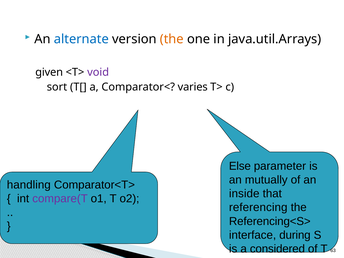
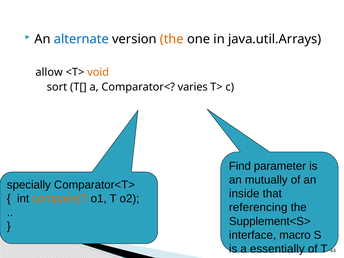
given: given -> allow (49, 72)
void colour: purple -> orange (98, 72)
Else: Else -> Find (240, 166)
handling: handling -> specially (29, 185)
compare(T colour: purple -> orange (60, 199)
Referencing<S>: Referencing<S> -> Supplement<S> (270, 221)
during: during -> macro (295, 235)
considered: considered -> essentially (277, 249)
